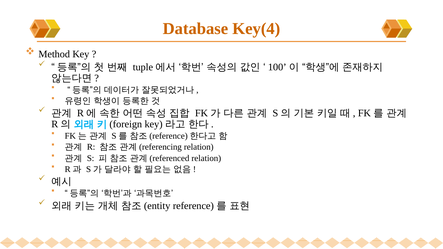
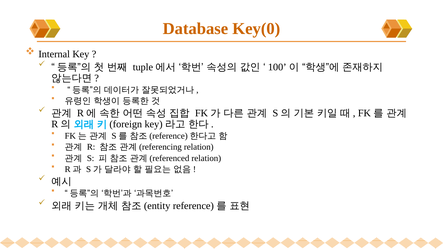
Key(4: Key(4 -> Key(0 (256, 29)
Method: Method -> Internal (54, 54)
